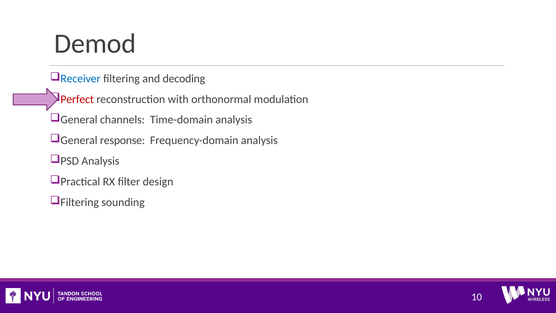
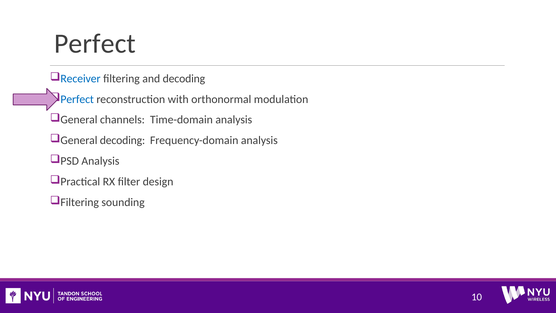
Demod: Demod -> Perfect (95, 44)
Perfect colour: red -> blue (77, 99)
General response: response -> decoding (122, 140)
